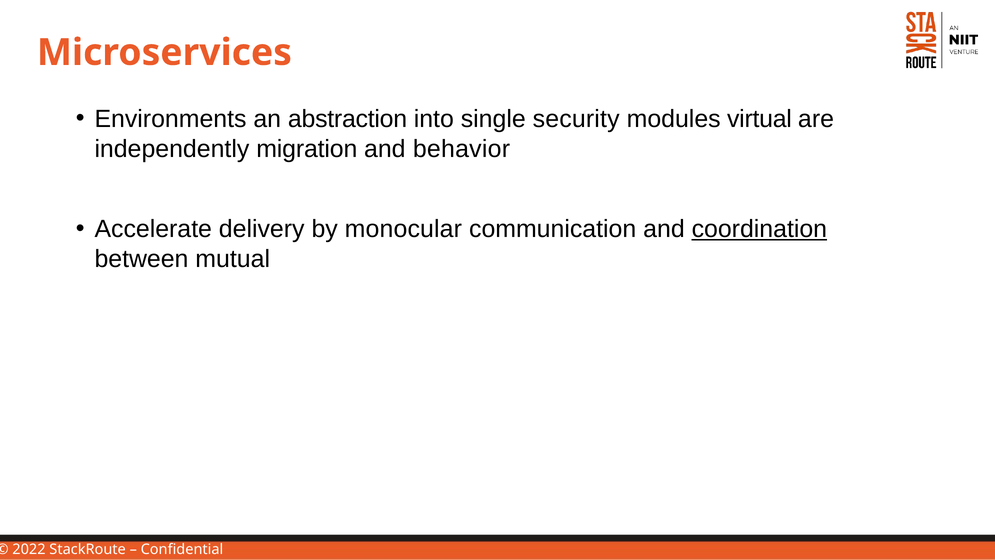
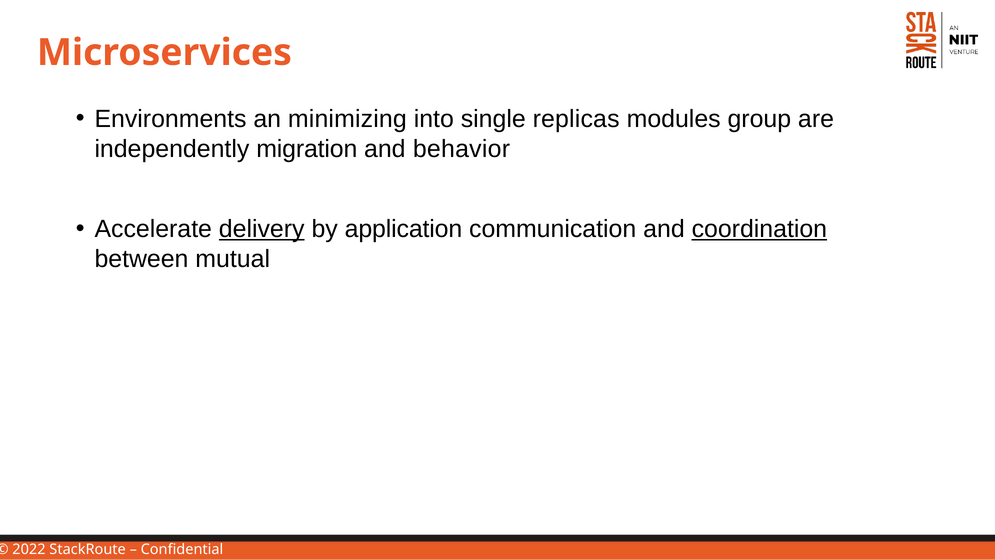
abstraction: abstraction -> minimizing (347, 119)
security: security -> replicas (576, 119)
virtual: virtual -> group (759, 119)
delivery underline: none -> present (262, 229)
monocular: monocular -> application (403, 229)
